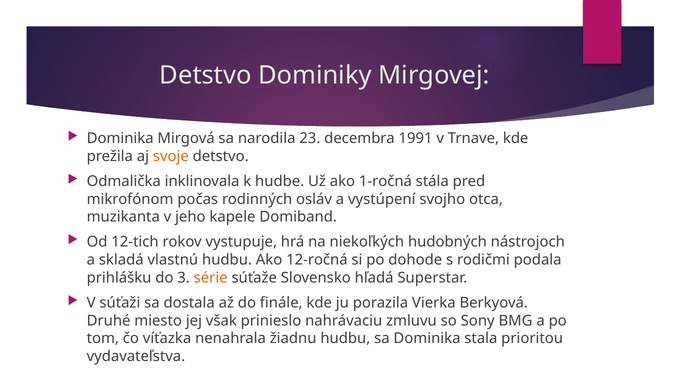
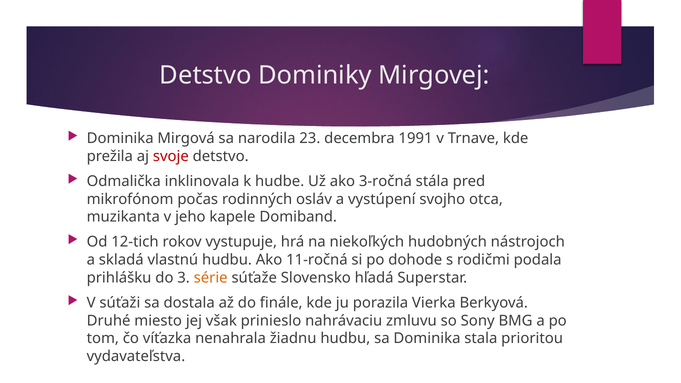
svoje colour: orange -> red (171, 156)
1-ročná: 1-ročná -> 3-ročná (385, 181)
12-ročná: 12-ročná -> 11-ročná (317, 260)
